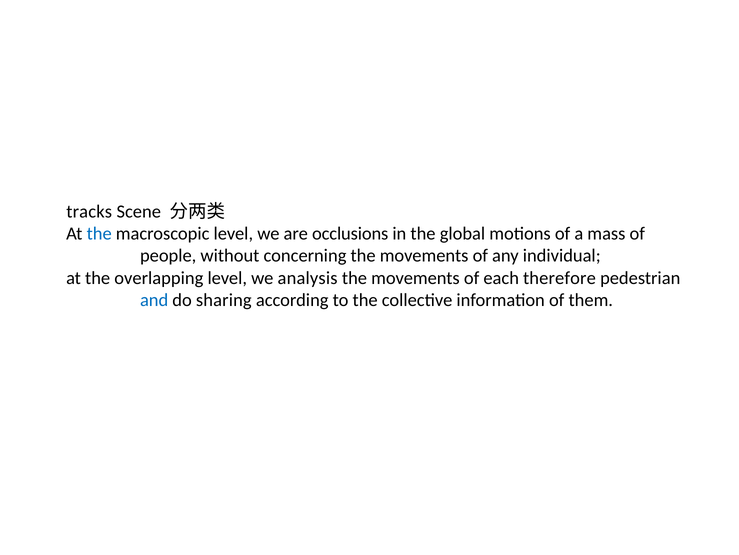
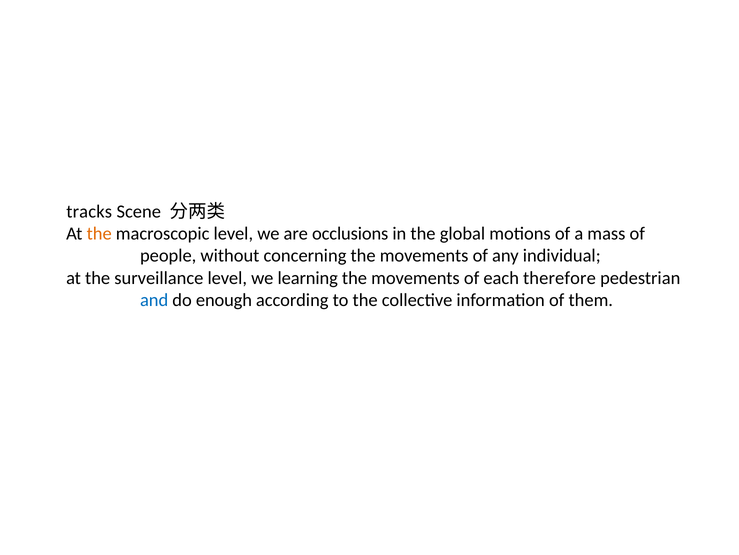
the colour: blue -> orange (99, 233)
overlapping: overlapping -> surveillance (159, 278)
analysis: analysis -> learning (308, 278)
sharing: sharing -> enough (224, 300)
